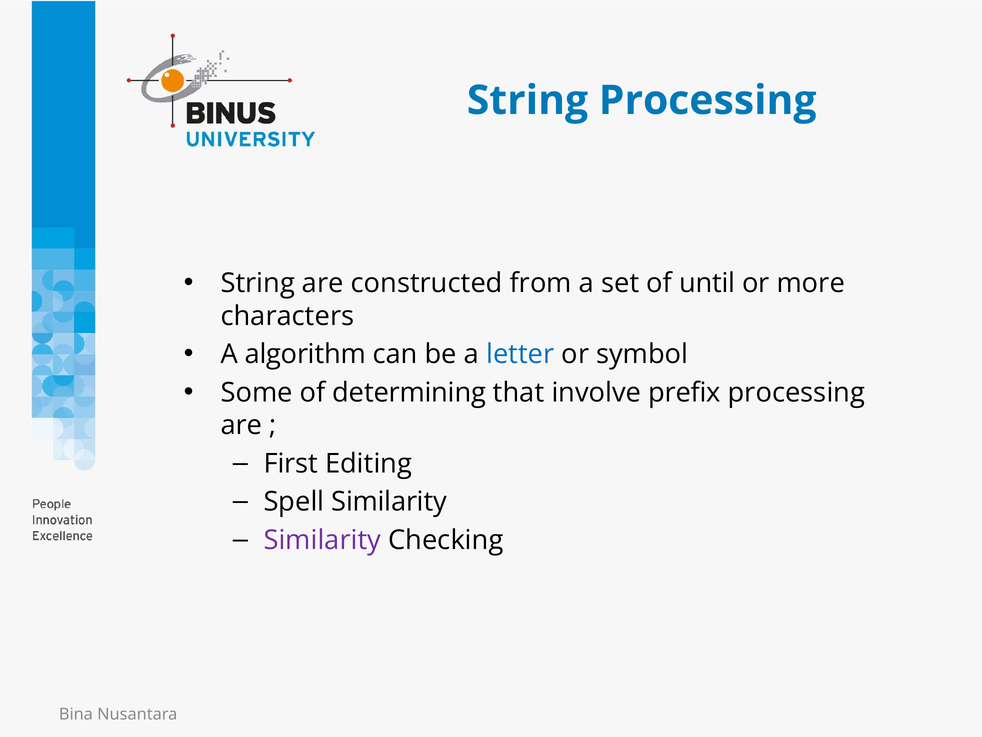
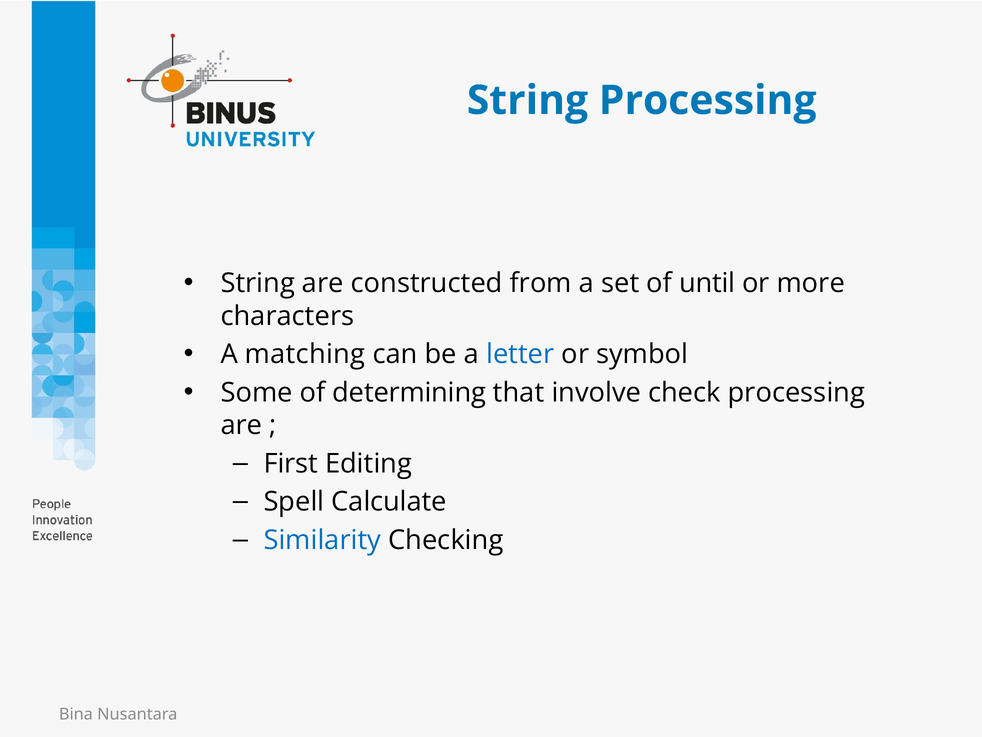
algorithm: algorithm -> matching (305, 354)
prefix: prefix -> check (684, 392)
Spell Similarity: Similarity -> Calculate (389, 501)
Similarity colour: purple -> blue (322, 540)
